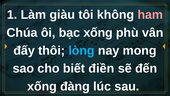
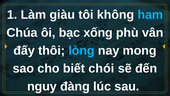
ham colour: pink -> light blue (150, 15)
điền: điền -> chói (101, 68)
xống: xống -> nguy (42, 86)
